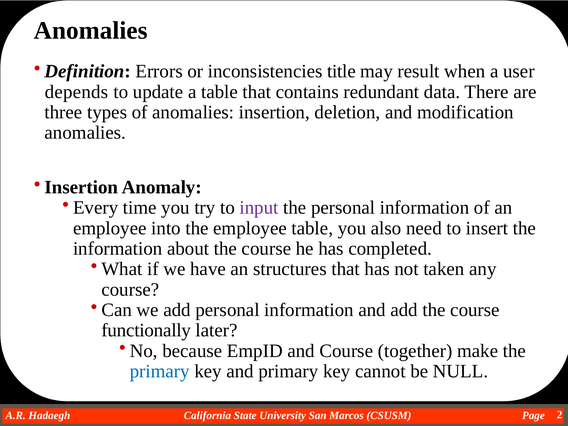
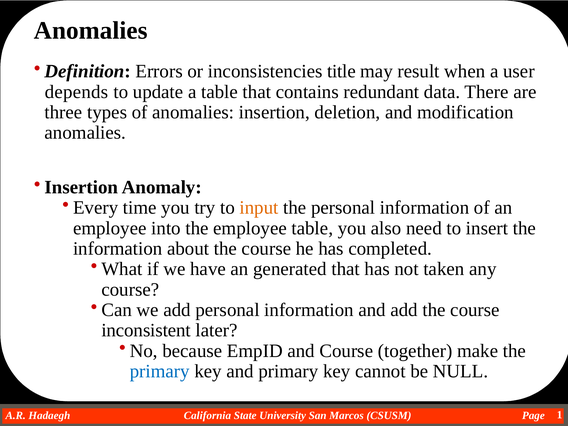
input colour: purple -> orange (259, 208)
structures: structures -> generated (290, 269)
functionally: functionally -> inconsistent (146, 330)
2: 2 -> 1 (560, 415)
